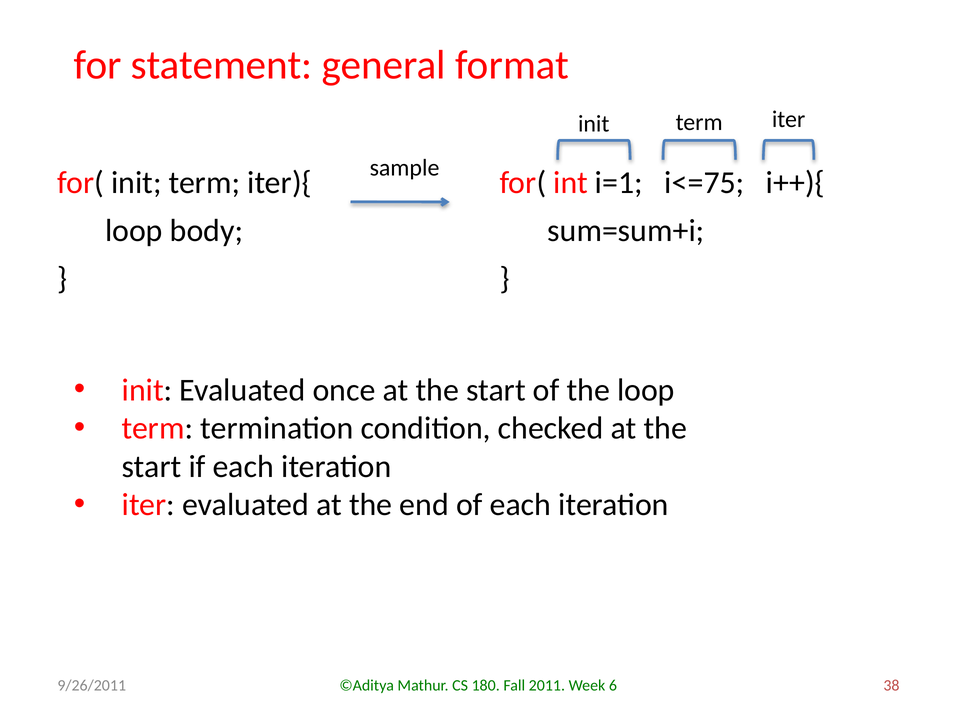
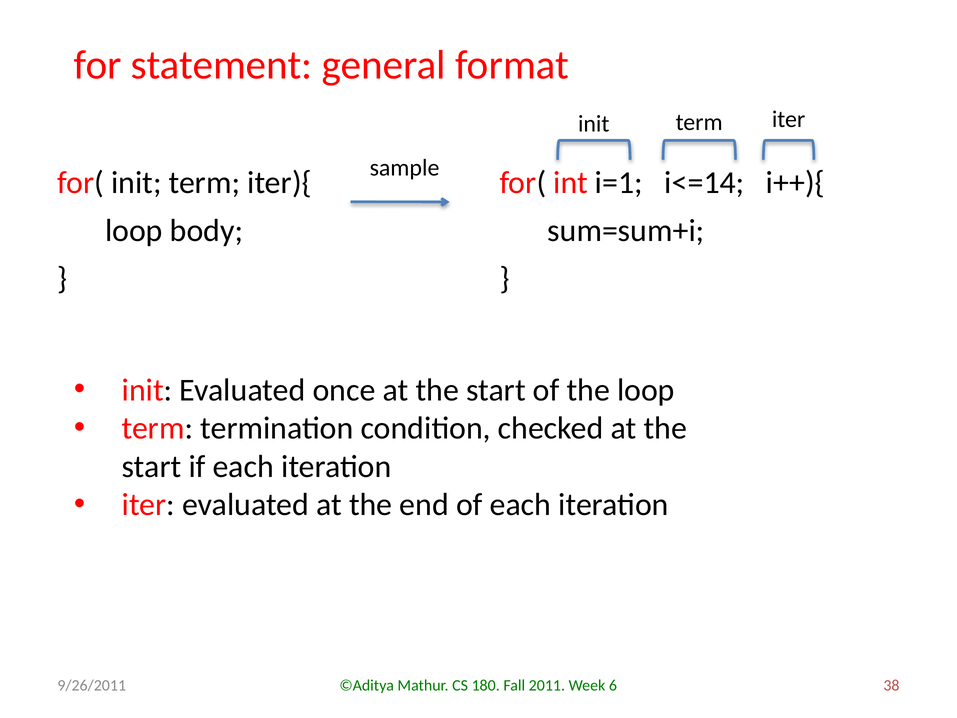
i<=75: i<=75 -> i<=14 (704, 183)
